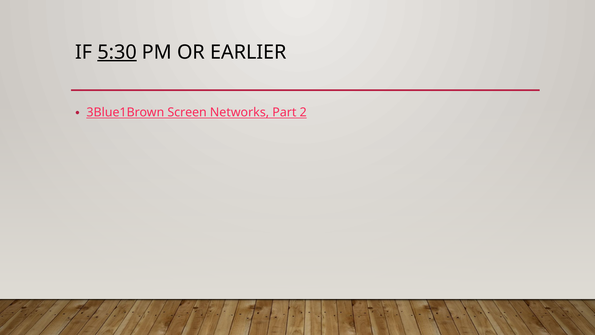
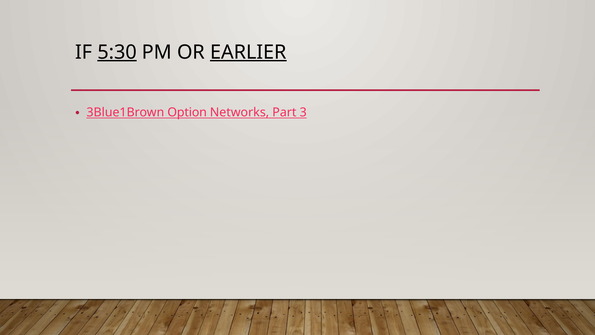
EARLIER underline: none -> present (248, 52)
Screen: Screen -> Option (187, 112)
2: 2 -> 3 (303, 112)
